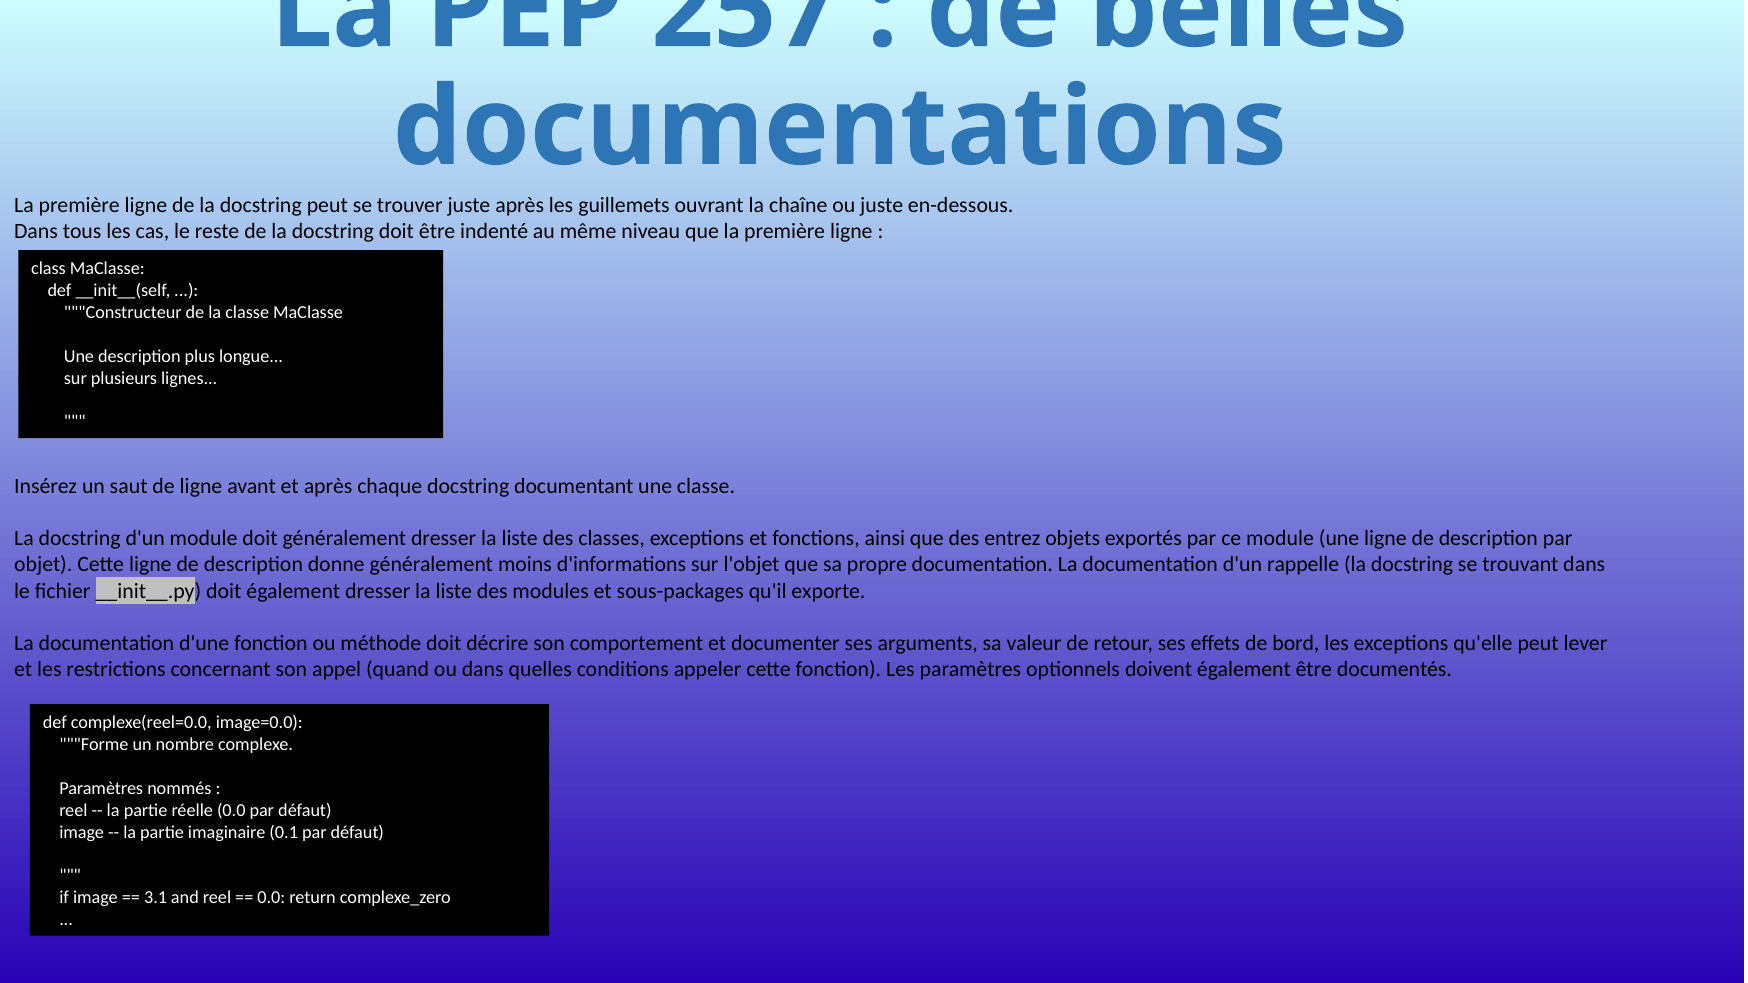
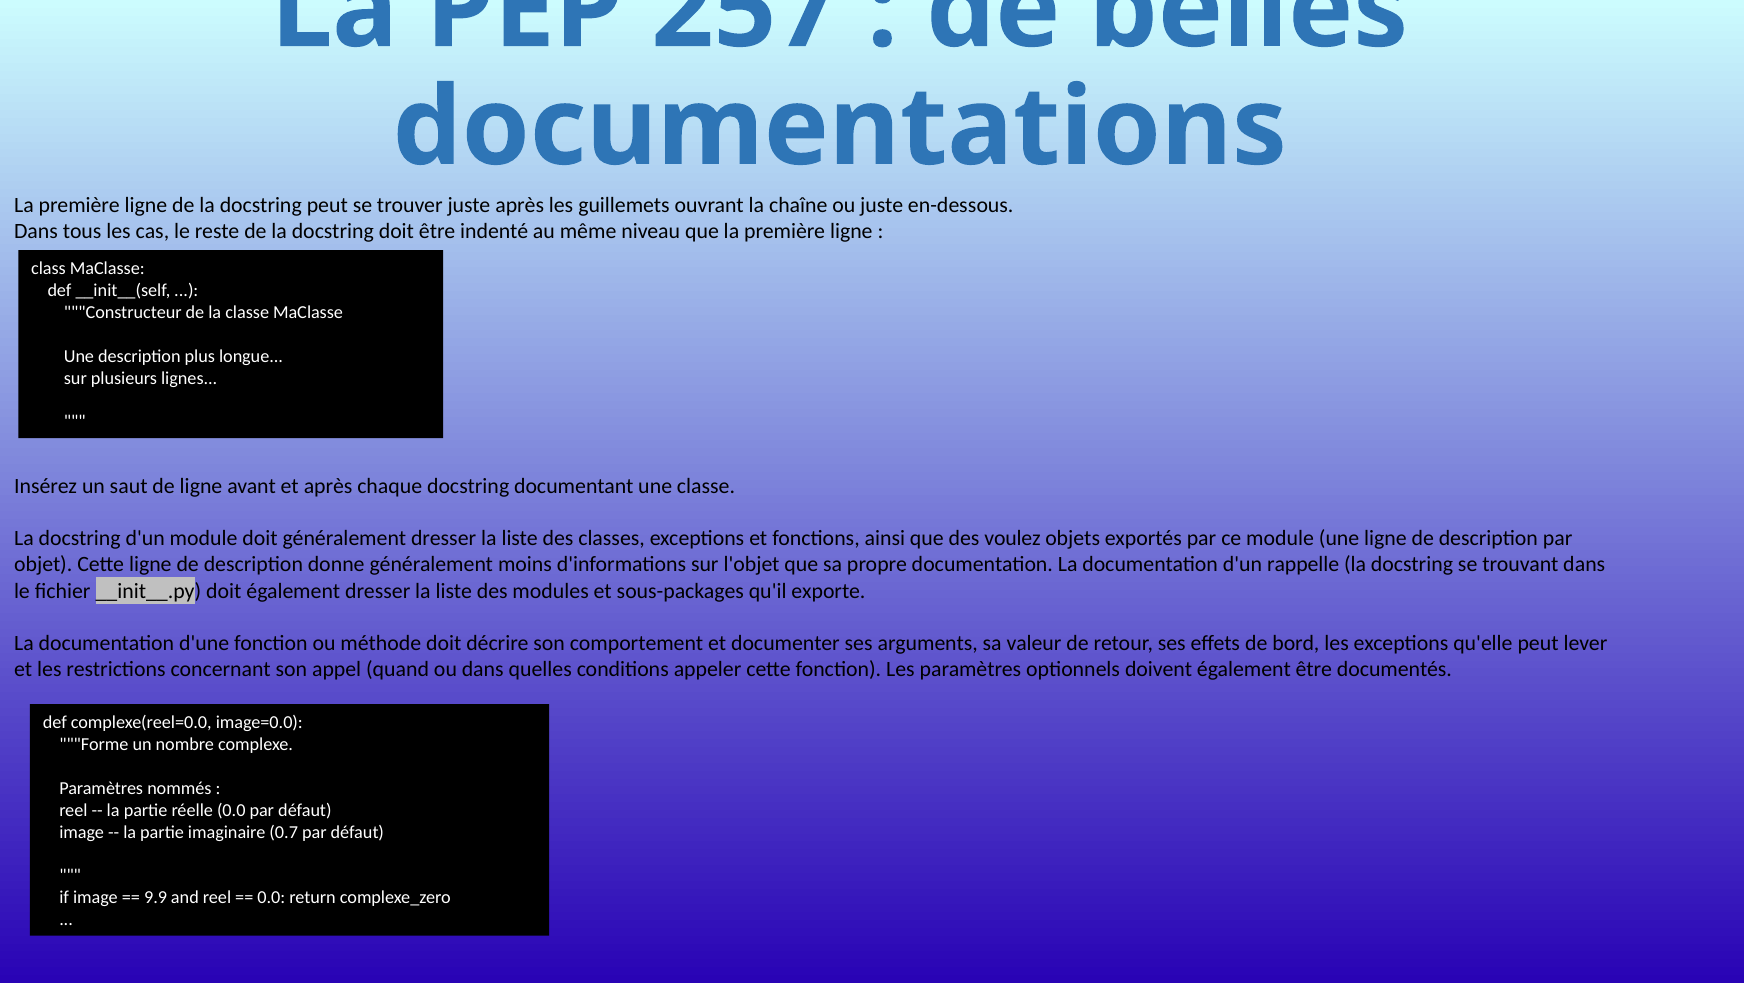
entrez: entrez -> voulez (1013, 539)
0.1: 0.1 -> 0.7 (284, 832)
3.1: 3.1 -> 9.9 (156, 898)
